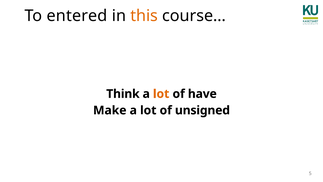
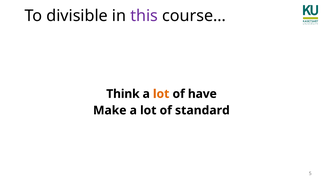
entered: entered -> divisible (77, 16)
this colour: orange -> purple (144, 16)
unsigned: unsigned -> standard (202, 110)
